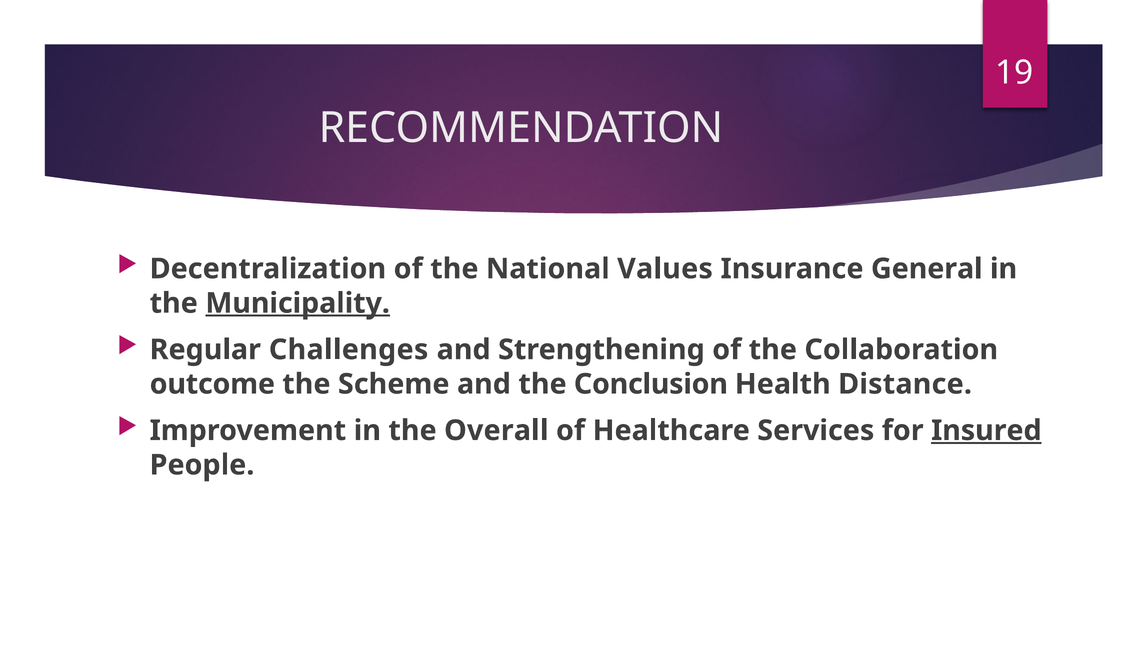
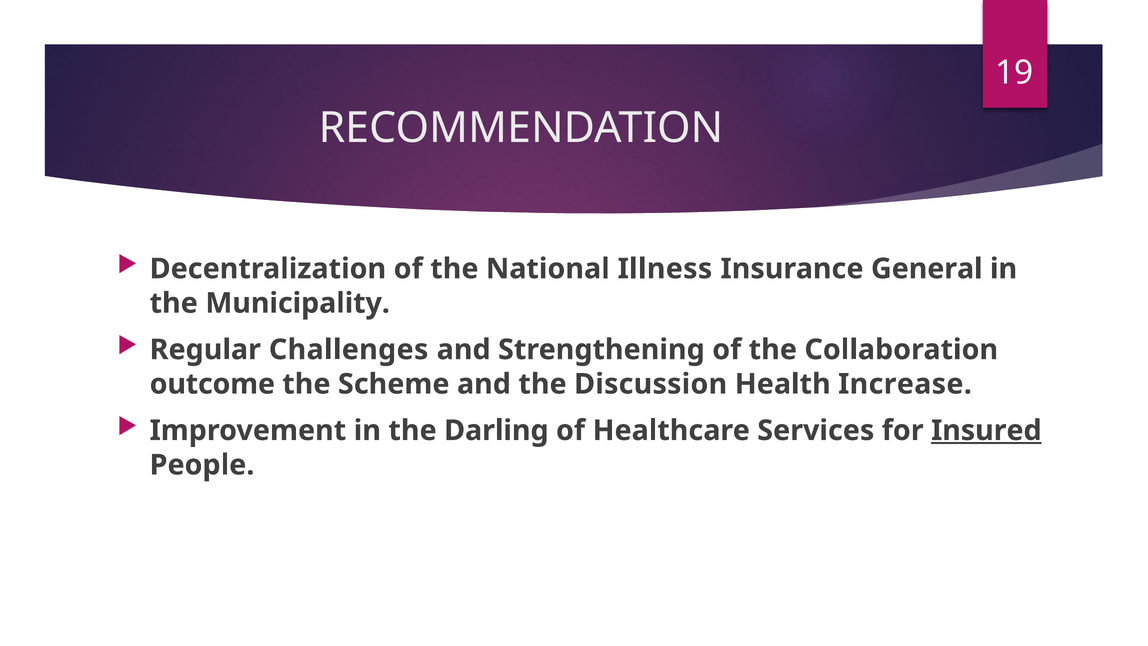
Values: Values -> Illness (665, 269)
Municipality underline: present -> none (298, 303)
Conclusion: Conclusion -> Discussion (651, 384)
Distance: Distance -> Increase (905, 384)
Overall: Overall -> Darling (496, 430)
